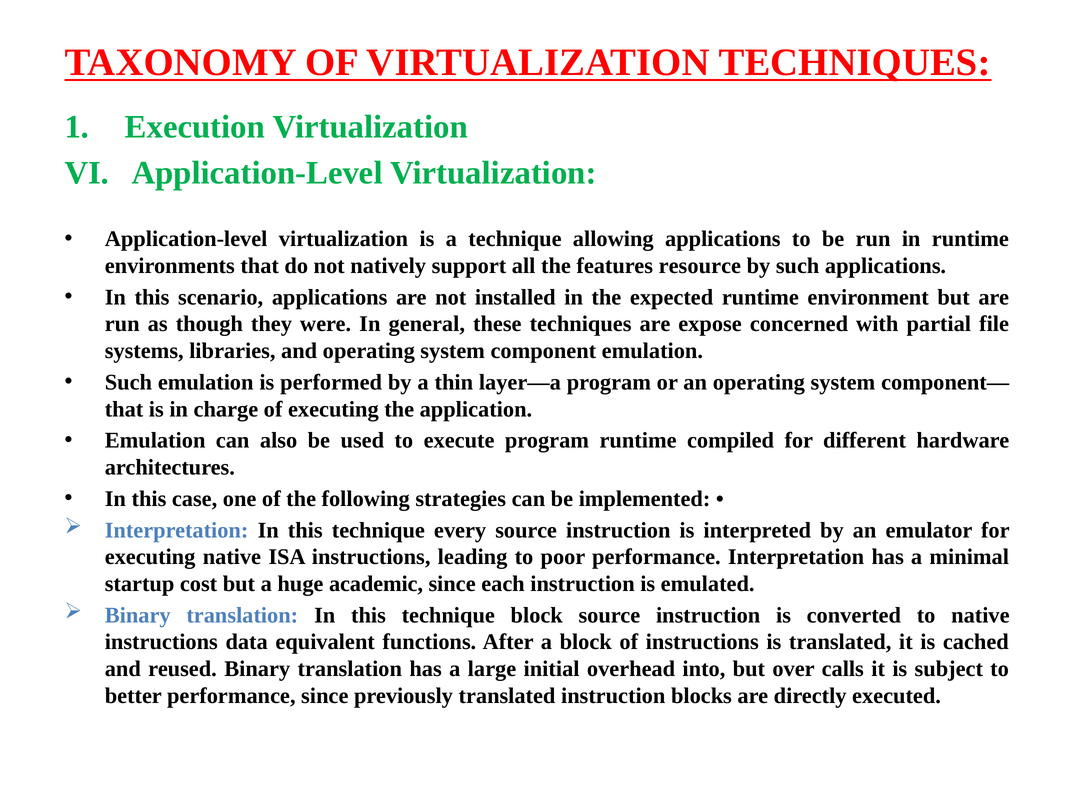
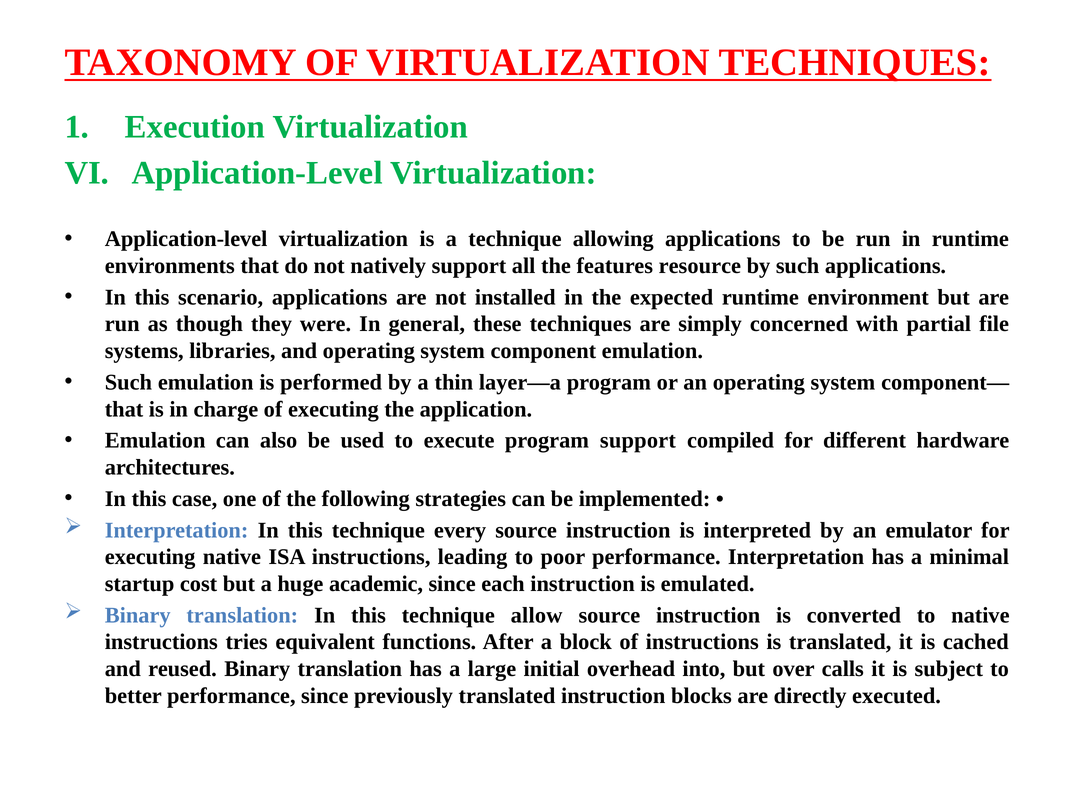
expose: expose -> simply (710, 324)
program runtime: runtime -> support (638, 441)
technique block: block -> allow (537, 615)
data: data -> tries (247, 642)
